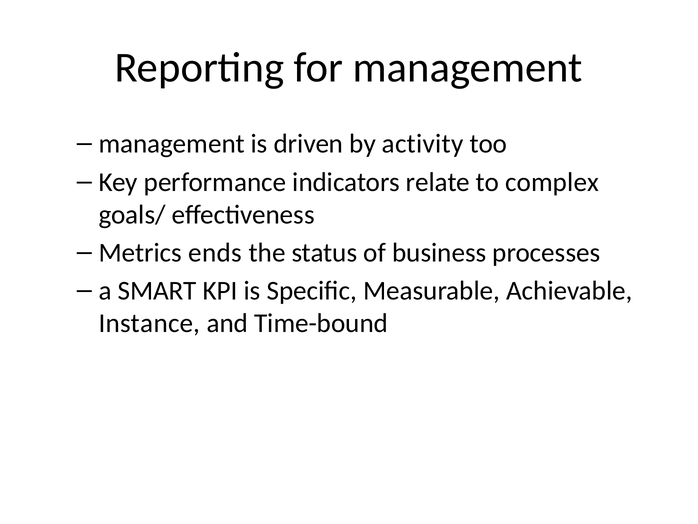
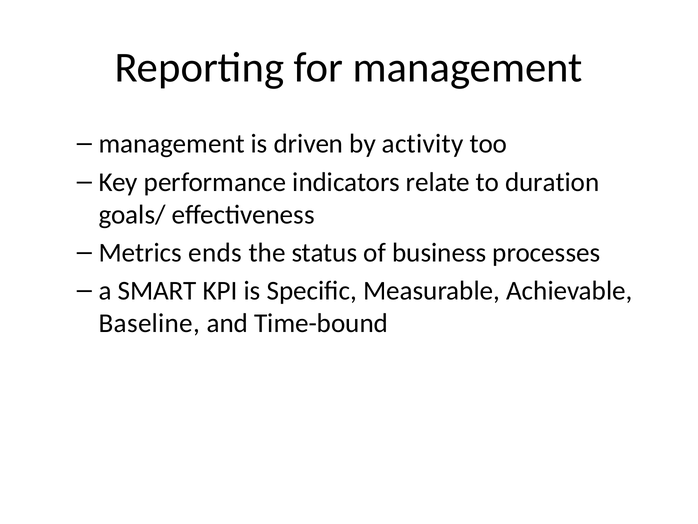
complex: complex -> duration (552, 182)
Instance: Instance -> Baseline (149, 323)
